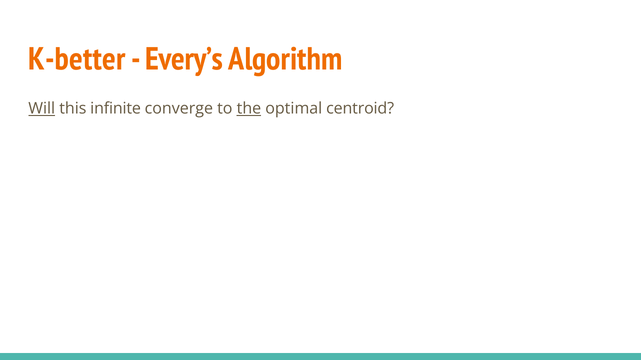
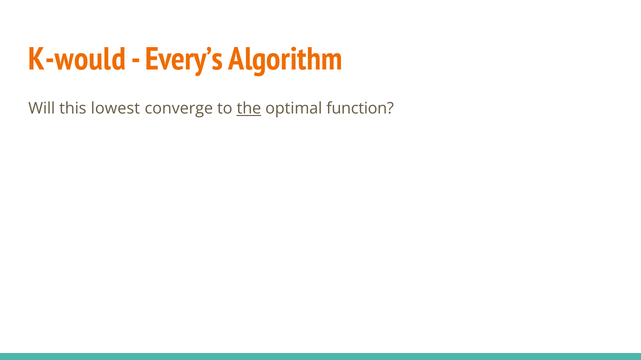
K-better: K-better -> K-would (77, 59)
Will underline: present -> none (42, 109)
infinite: infinite -> lowest (115, 109)
centroid: centroid -> function (360, 109)
